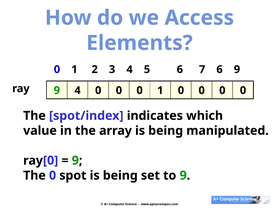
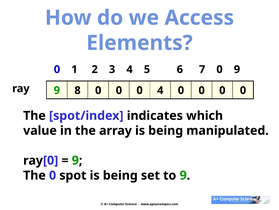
7 6: 6 -> 0 (220, 69)
9 4: 4 -> 8 (78, 90)
0 0 1: 1 -> 4 (160, 90)
